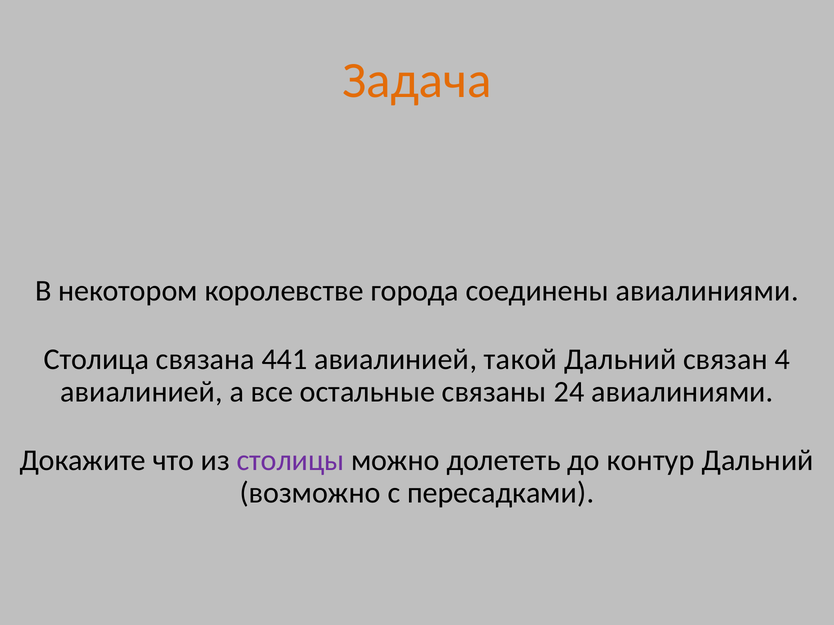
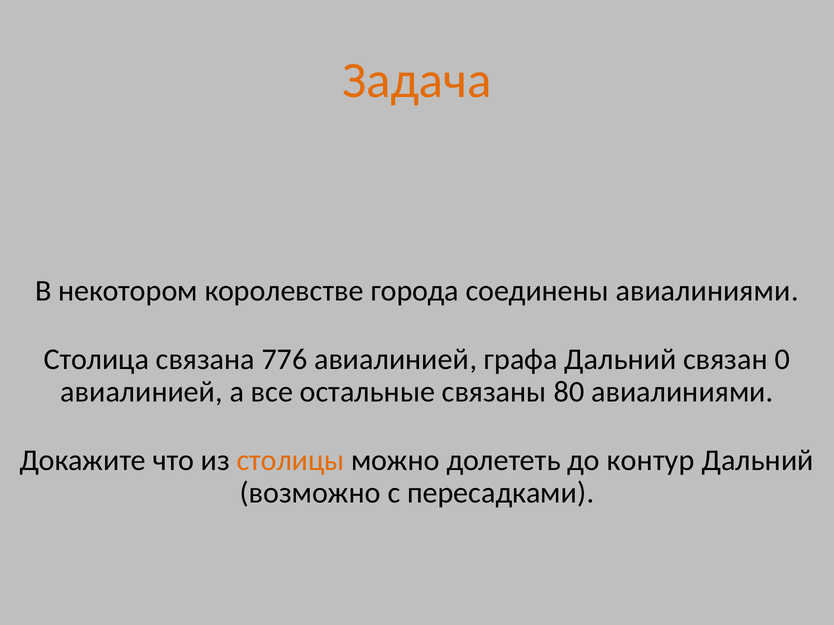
441: 441 -> 776 (284, 360)
такой: такой -> графа (521, 360)
4: 4 -> 0 (782, 360)
24: 24 -> 80 (569, 392)
столицы colour: purple -> orange (291, 461)
